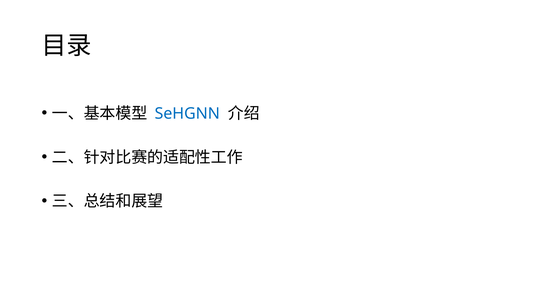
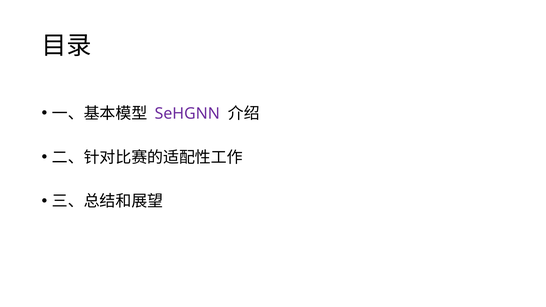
SeHGNN colour: blue -> purple (187, 114)
